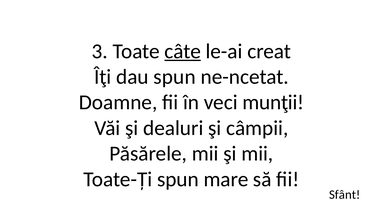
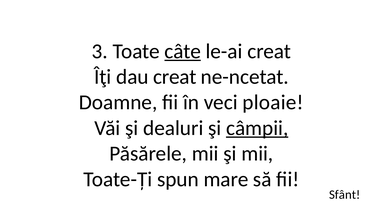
dau spun: spun -> creat (175, 77)
munţii: munţii -> ploaie (273, 102)
câmpii underline: none -> present (257, 128)
